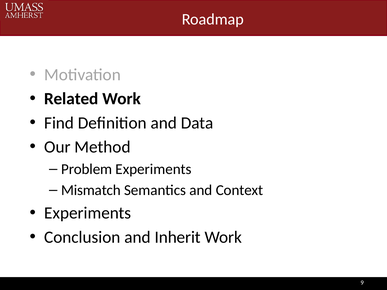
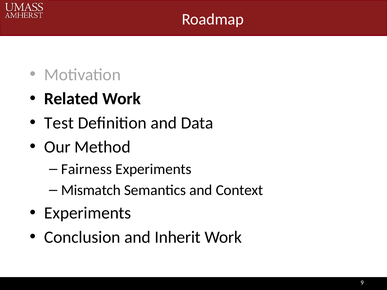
Find: Find -> Test (59, 123)
Problem: Problem -> Fairness (87, 169)
